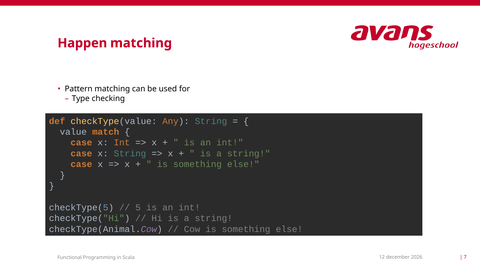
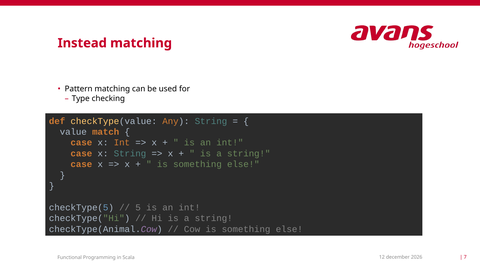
Happen: Happen -> Instead (82, 43)
